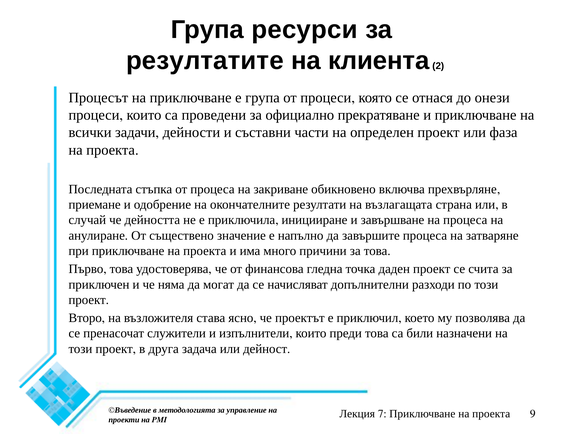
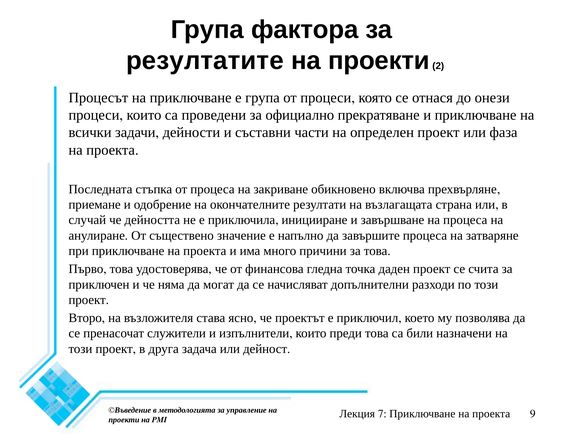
ресурси: ресурси -> фактора (305, 30)
клиента: клиента -> проекти (379, 61)
